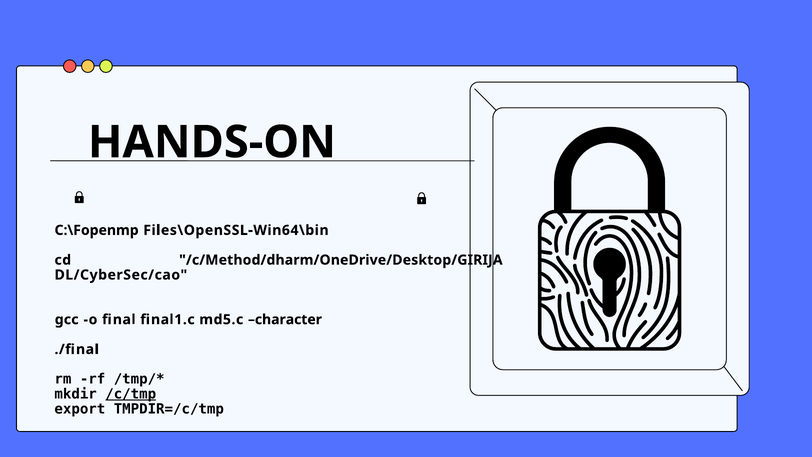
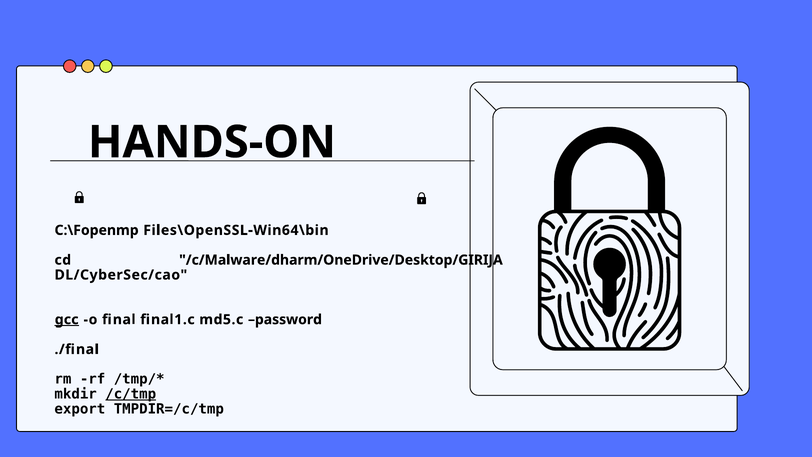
/c/Method/dharm/OneDrive/Desktop/GIRIJA: /c/Method/dharm/OneDrive/Desktop/GIRIJA -> /c/Malware/dharm/OneDrive/Desktop/GIRIJA (341, 260)
gcc underline: none -> present (67, 319)
character: character -> password (285, 319)
